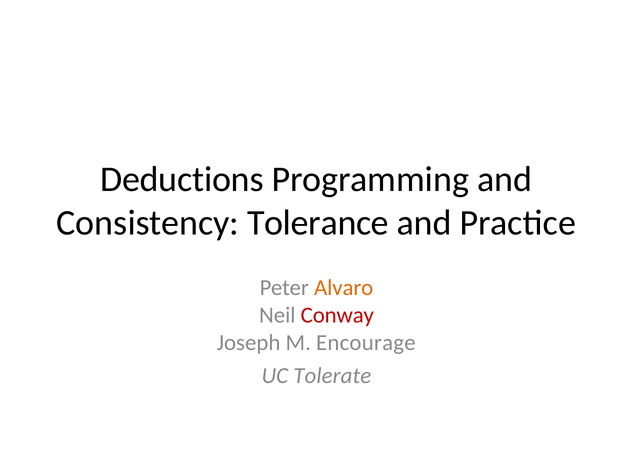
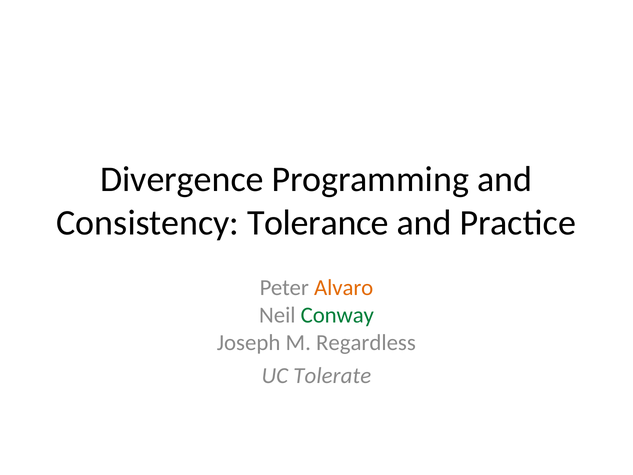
Deductions: Deductions -> Divergence (182, 179)
Conway colour: red -> green (337, 315)
Encourage: Encourage -> Regardless (366, 342)
